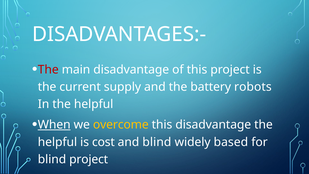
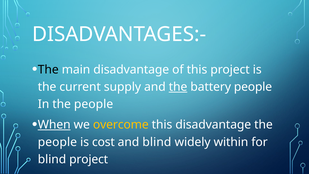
The colour: red -> black (48, 69)
the underline: none -> present (178, 87)
battery robots: robots -> people (253, 87)
In the helpful: helpful -> people (94, 104)
helpful: helpful -> people (57, 142)
based: based -> within (231, 142)
